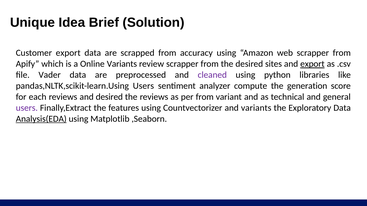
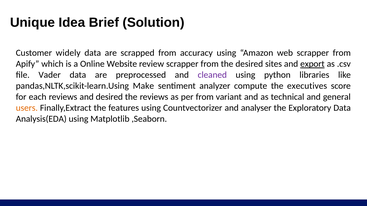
Customer export: export -> widely (68, 53)
Online Variants: Variants -> Website (122, 64)
pandas,NLTK,scikit-learn.Using Users: Users -> Make (143, 86)
generation: generation -> executives (307, 86)
users colour: purple -> orange (27, 108)
and variants: variants -> analyser (256, 108)
Analysis(EDA underline: present -> none (41, 119)
